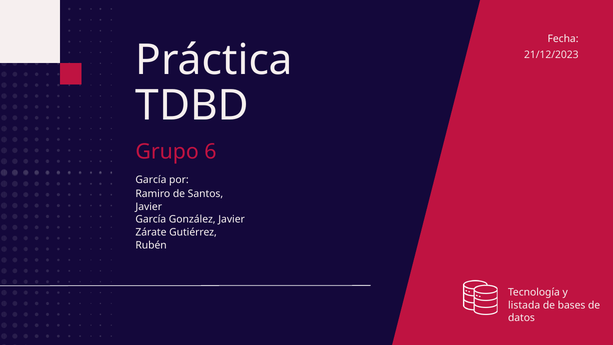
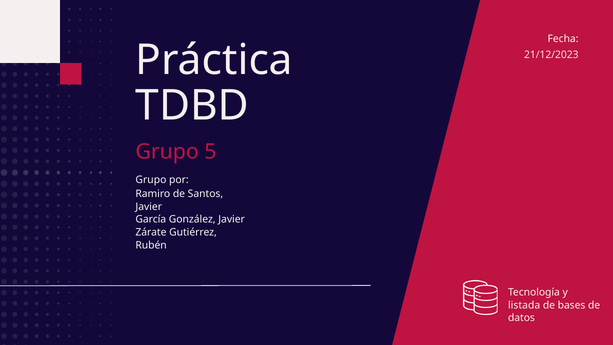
6: 6 -> 5 (210, 152)
García: García -> Grupo (151, 180)
